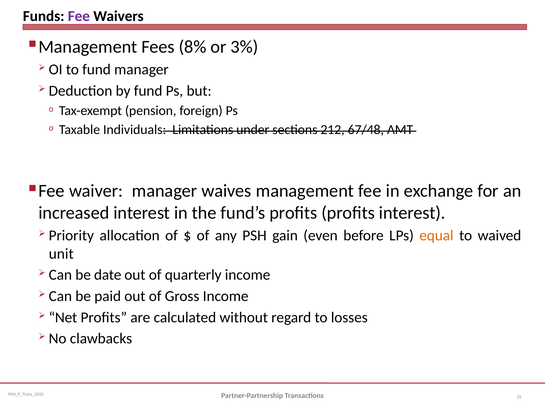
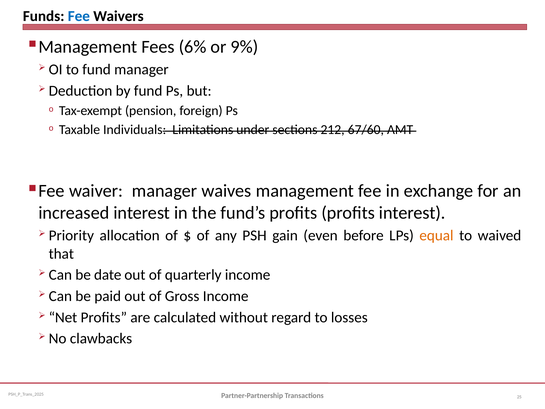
Fee colour: purple -> blue (79, 16)
8%: 8% -> 6% (193, 47)
3%: 3% -> 9% (244, 47)
67/48: 67/48 -> 67/60 (366, 130)
unit: unit -> that (61, 254)
